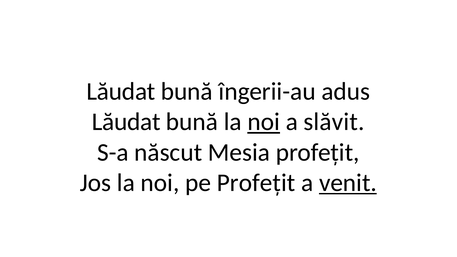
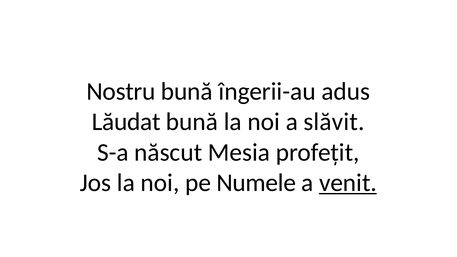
Lăudat: Lăudat -> Nostru (121, 91)
noi underline: present -> none (264, 122)
pe Profețit: Profețit -> Numele (256, 183)
